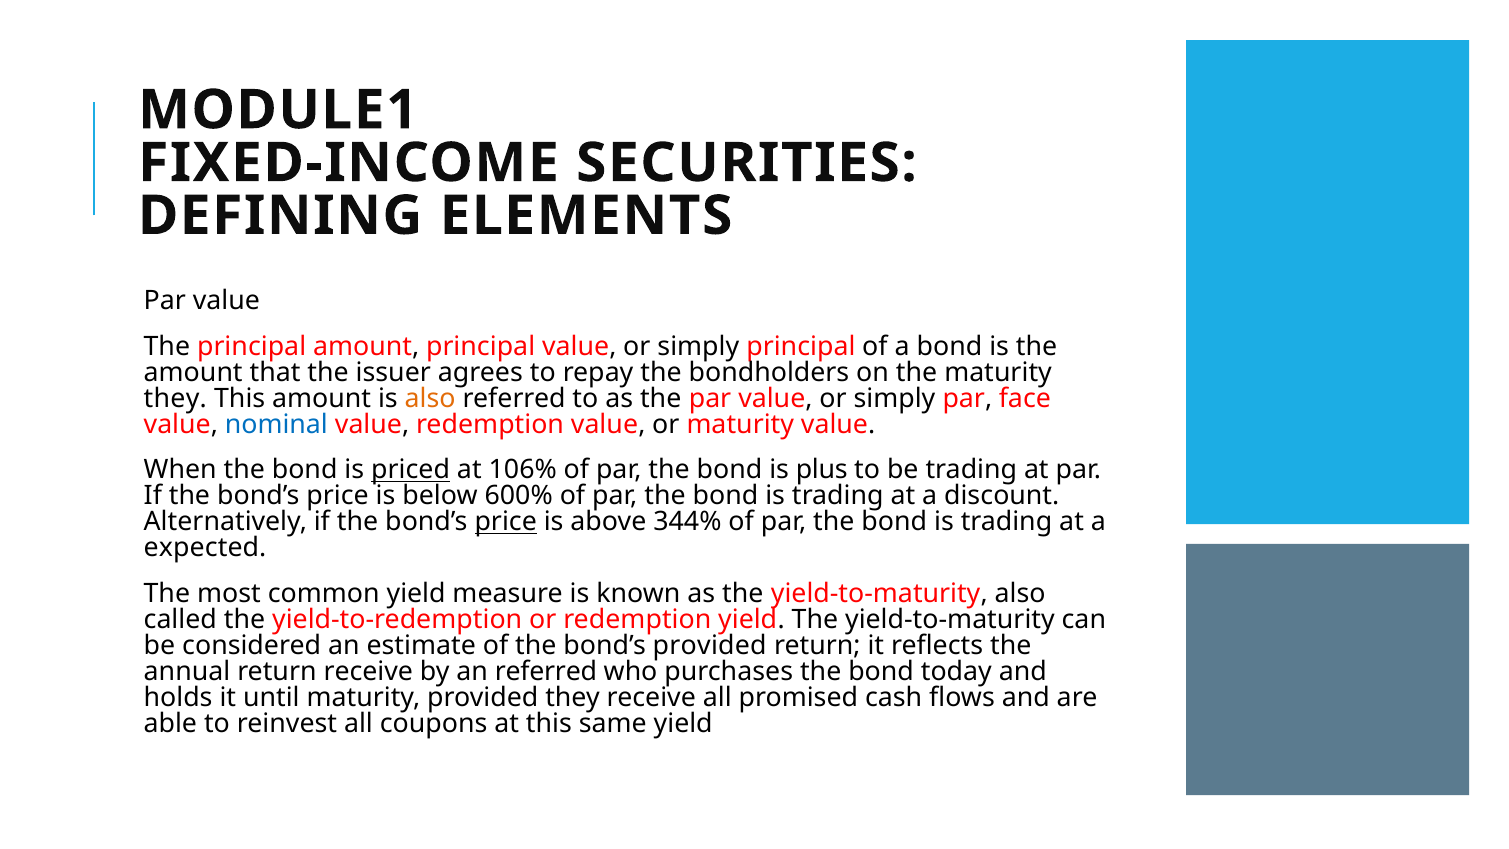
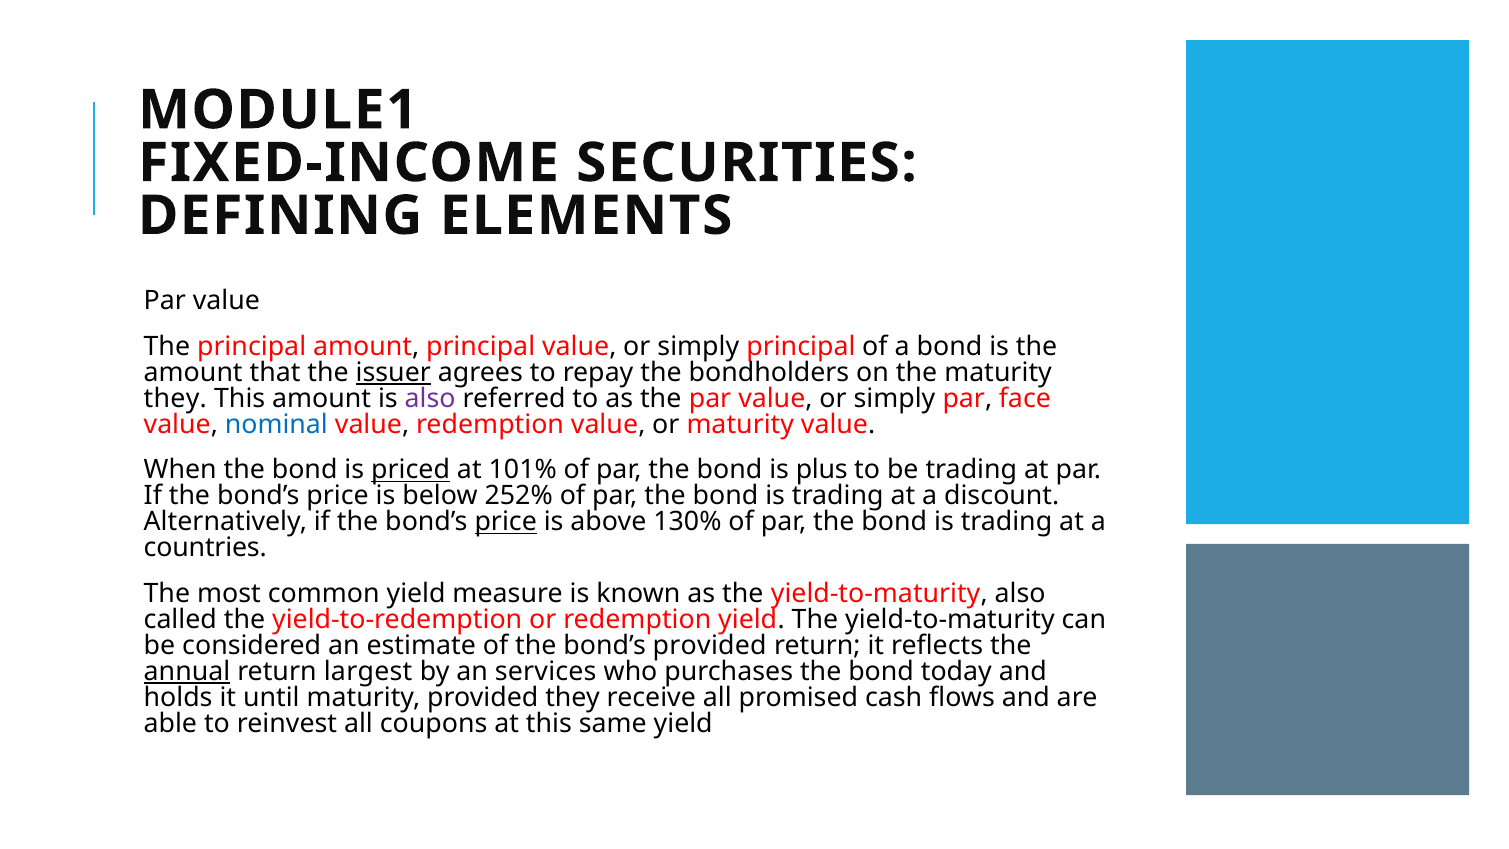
issuer underline: none -> present (393, 372)
also colour: orange -> purple (430, 398)
106%: 106% -> 101% (523, 470)
600%: 600% -> 252% (519, 496)
344%: 344% -> 130% (687, 522)
expected: expected -> countries (205, 548)
annual underline: none -> present (187, 672)
return receive: receive -> largest (368, 672)
an referred: referred -> services (546, 672)
